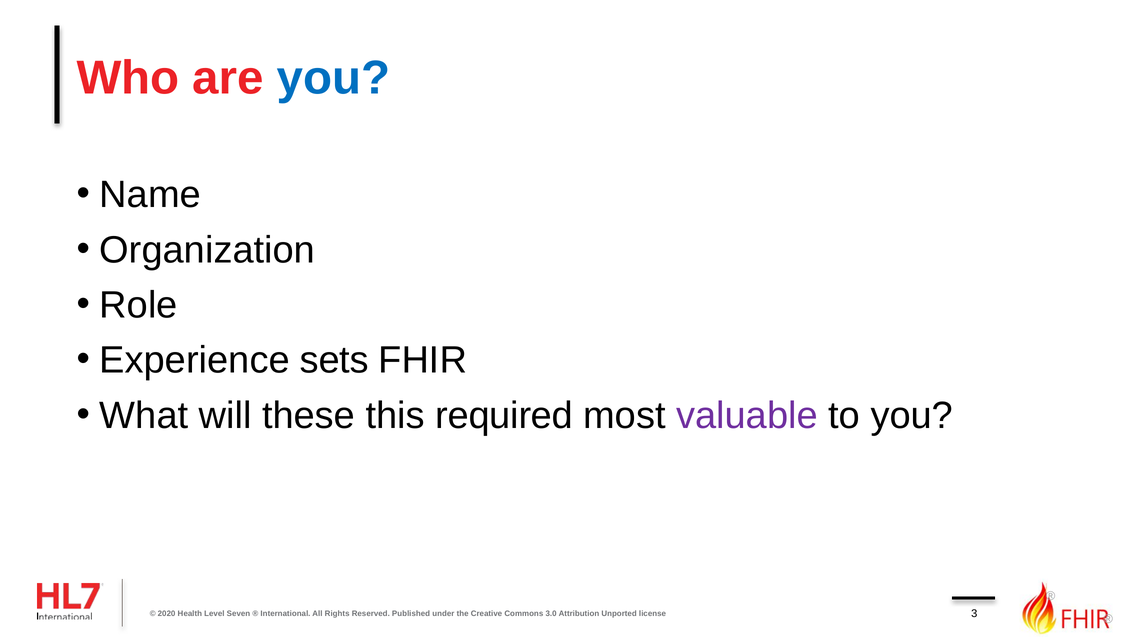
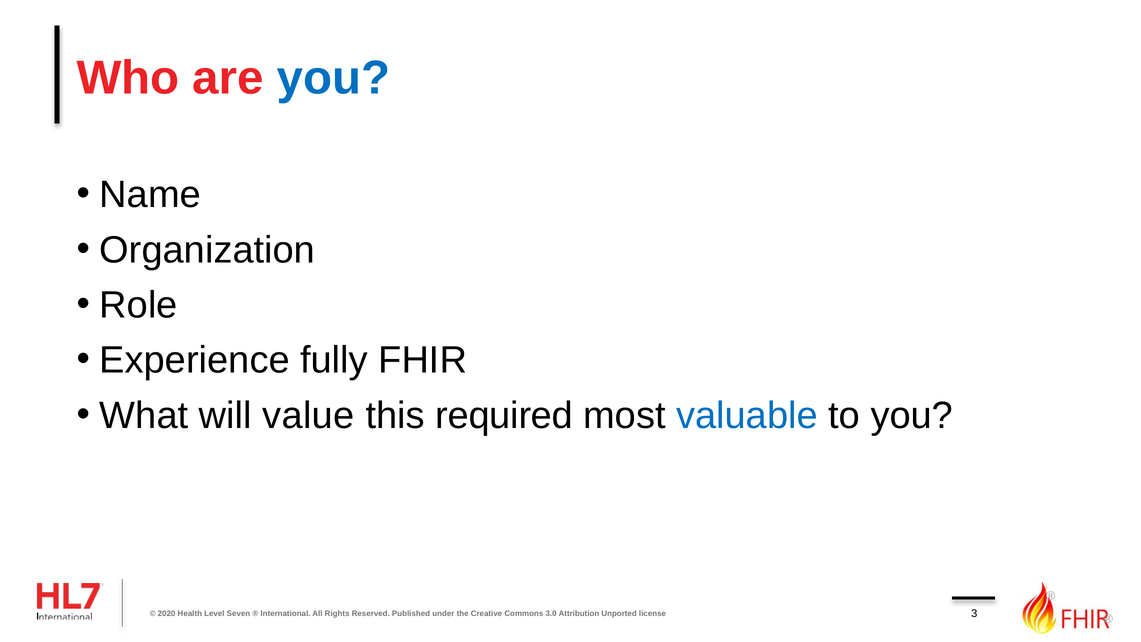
sets: sets -> fully (334, 360)
these: these -> value (308, 415)
valuable colour: purple -> blue (747, 415)
